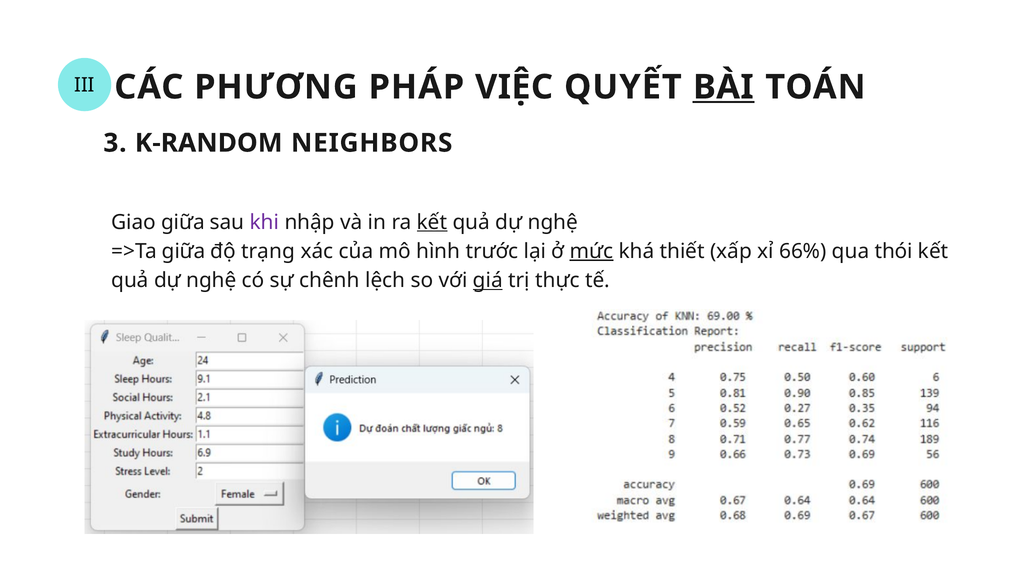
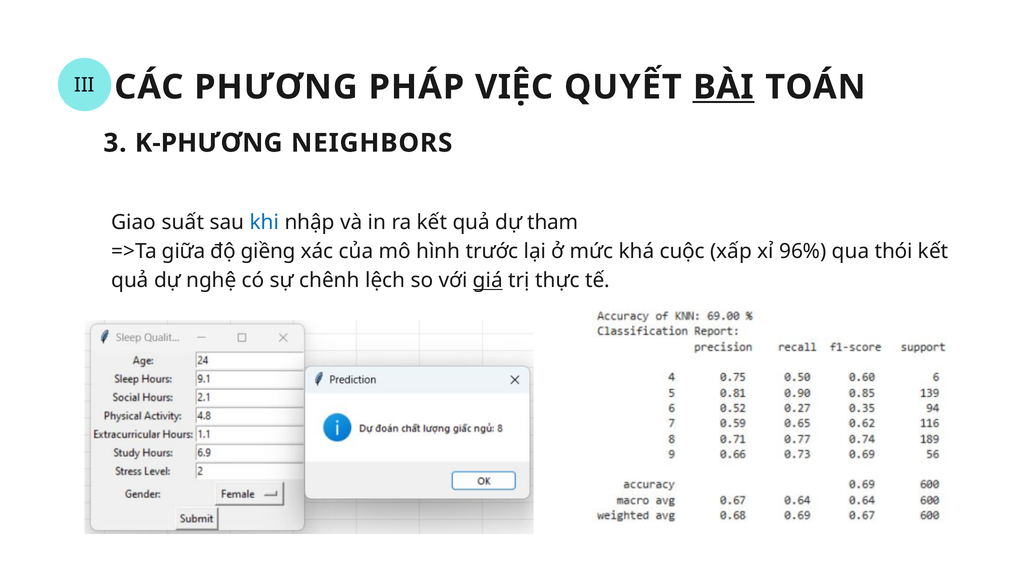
K-RANDOM: K-RANDOM -> K-PHƯƠNG (209, 143)
Giao giữa: giữa -> suất (183, 222)
khi colour: purple -> blue (264, 222)
kết underline: present -> none (432, 222)
nghệ: nghệ -> tham (553, 222)
trạng: trạng -> giềng (268, 252)
mức underline: present -> none (592, 252)
thiết: thiết -> cuộc (682, 252)
66%: 66% -> 96% (803, 252)
